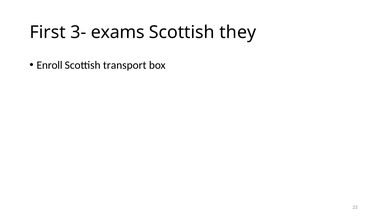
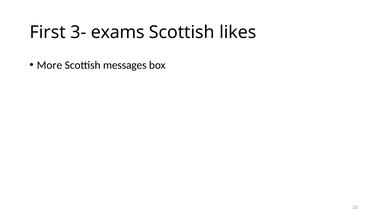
they: they -> likes (238, 33)
Enroll: Enroll -> More (49, 65)
transport: transport -> messages (125, 65)
